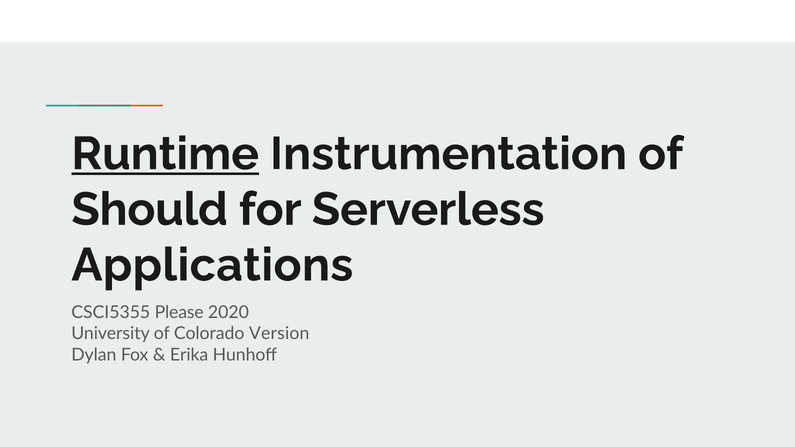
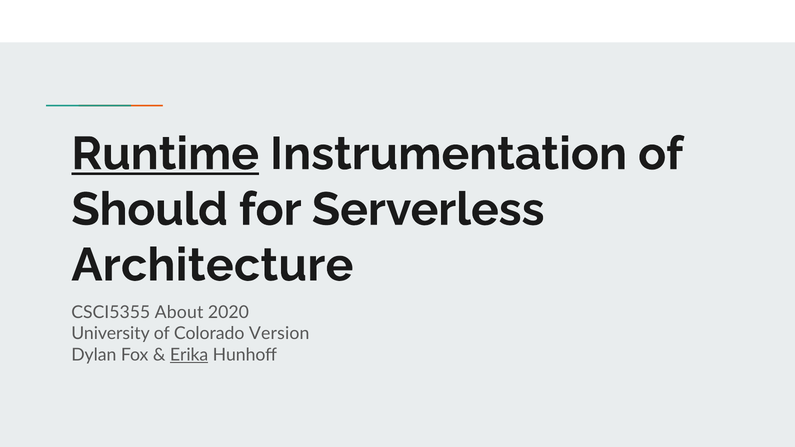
Applications: Applications -> Architecture (212, 265)
Please: Please -> About (179, 313)
Erika underline: none -> present (189, 355)
